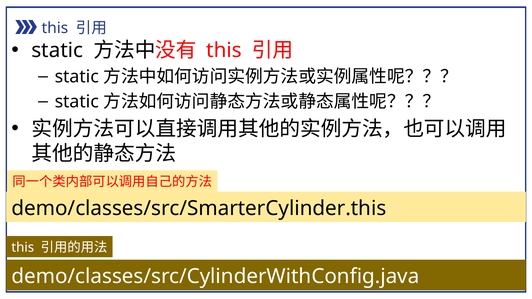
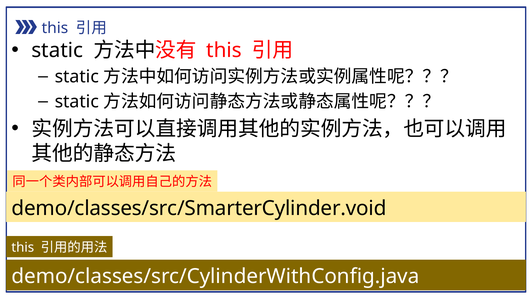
demo/classes/src/SmarterCylinder.this: demo/classes/src/SmarterCylinder.this -> demo/classes/src/SmarterCylinder.void (199, 209)
